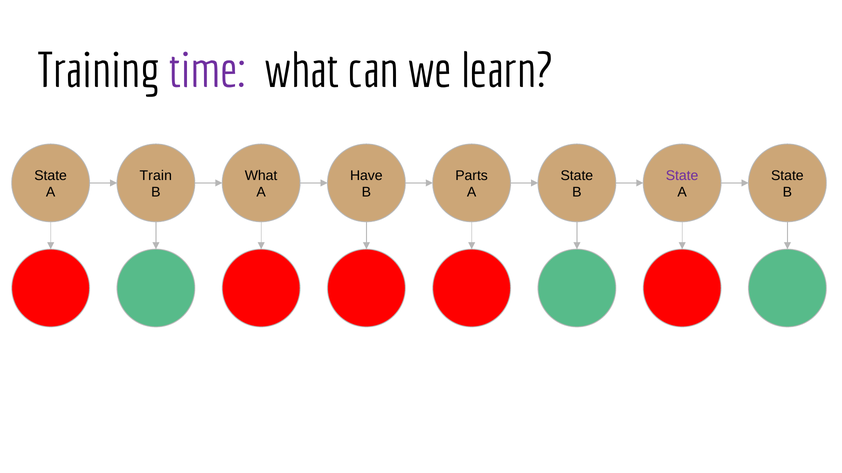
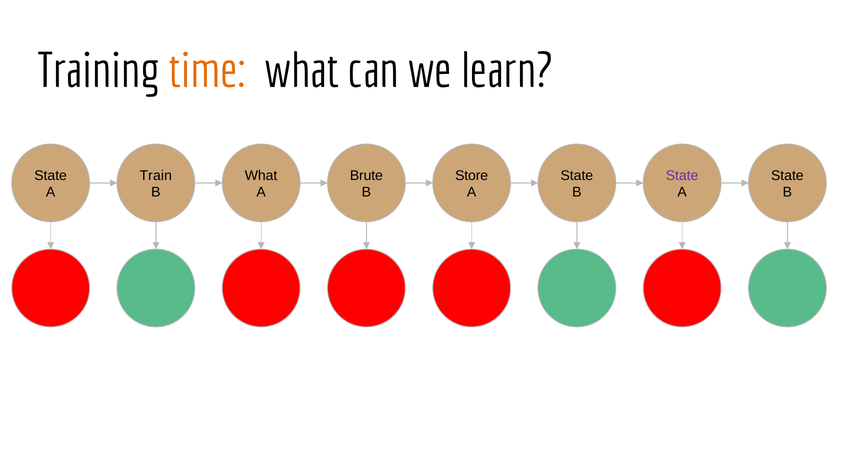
time colour: purple -> orange (208, 71)
Have: Have -> Brute (366, 176)
Parts: Parts -> Store (472, 176)
